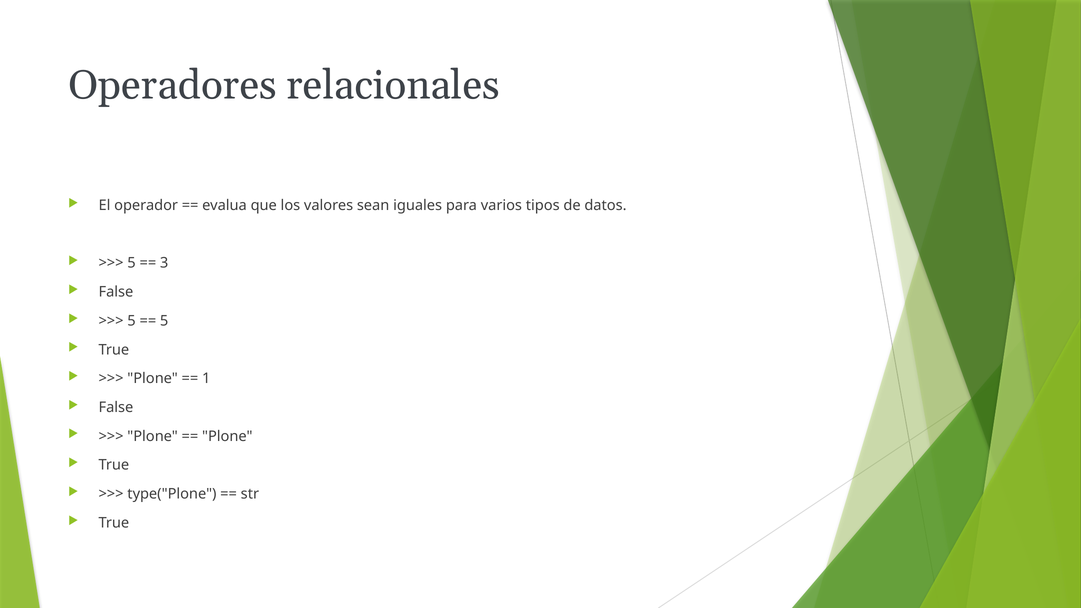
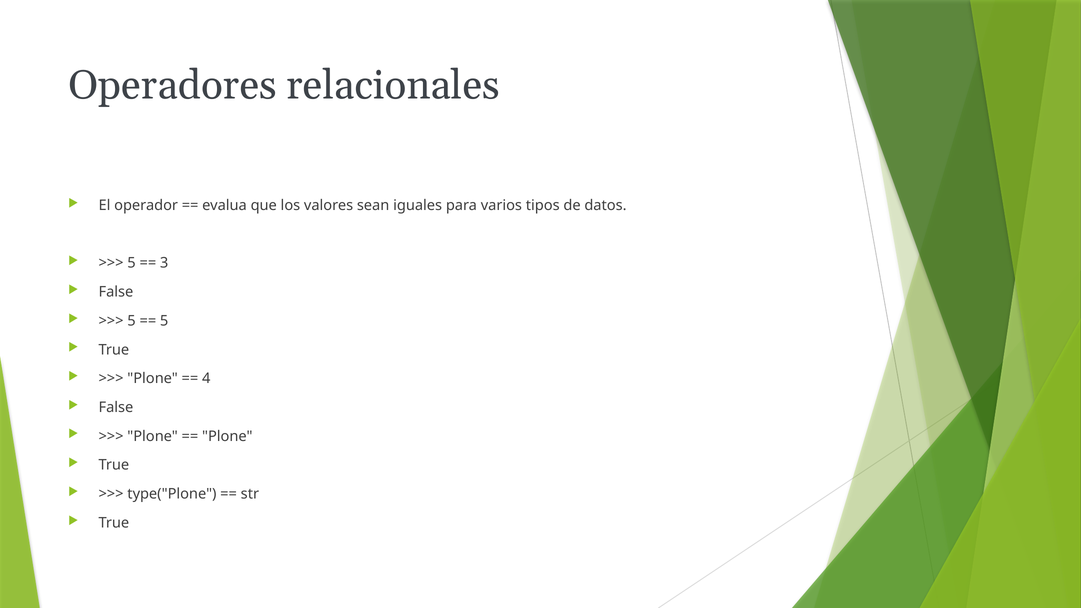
1: 1 -> 4 (206, 379)
